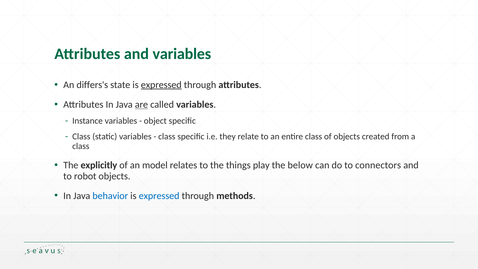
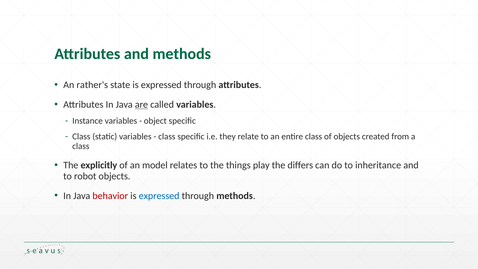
and variables: variables -> methods (182, 54)
differs's: differs's -> rather's (92, 85)
expressed underline: present -> none (161, 85)
below: below -> differs (300, 165)
connectors: connectors -> inheritance (378, 165)
behavior colour: blue -> red (110, 196)
